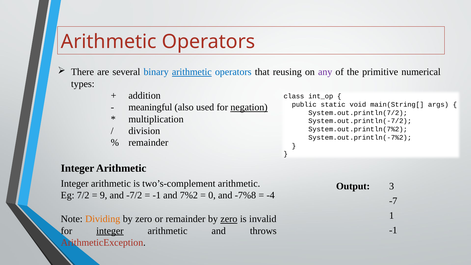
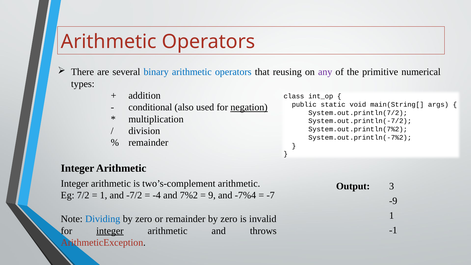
arithmetic underline: present -> none (192, 72)
meaningful: meaningful -> conditional (150, 107)
9: 9 -> 1 (104, 195)
-1: -1 -> -4 (157, 195)
0: 0 -> 9 (212, 195)
-7%8: -7%8 -> -7%4 (245, 195)
-4: -4 -> -7 (271, 195)
-7: -7 -> -9 (393, 201)
Dividing colour: orange -> blue (103, 219)
zero underline: present -> none (229, 219)
